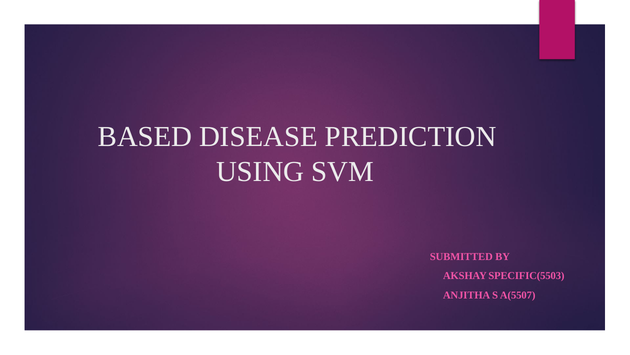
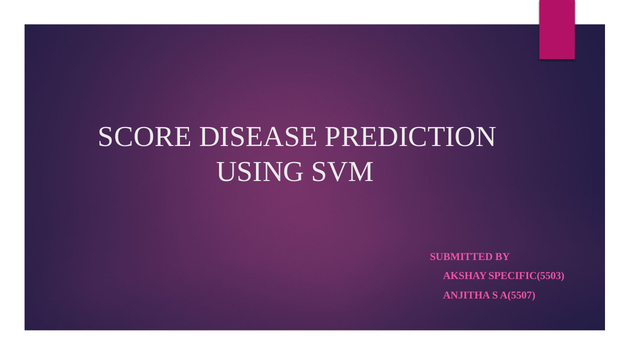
BASED: BASED -> SCORE (145, 137)
